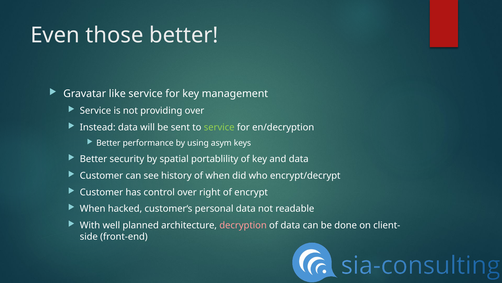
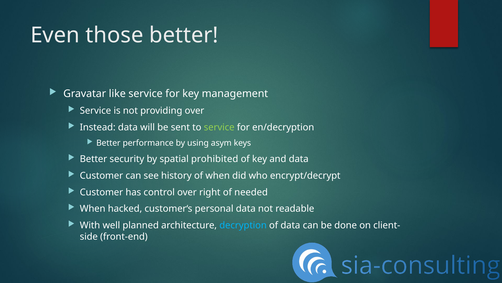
portablility: portablility -> prohibited (215, 159)
encrypt: encrypt -> needed (251, 192)
decryption colour: pink -> light blue (243, 225)
